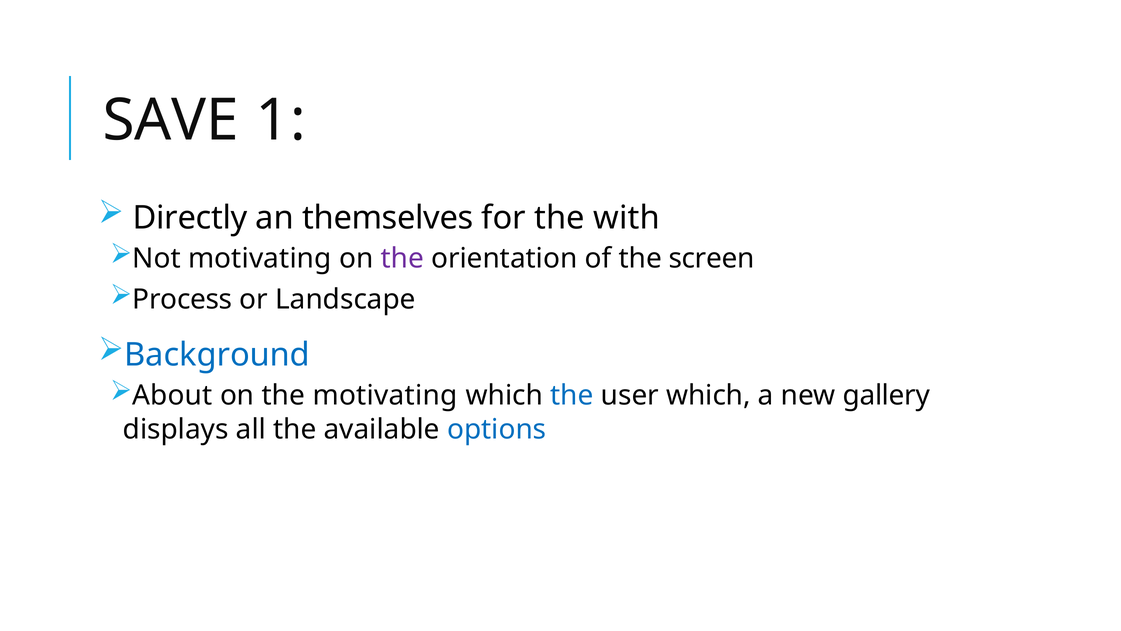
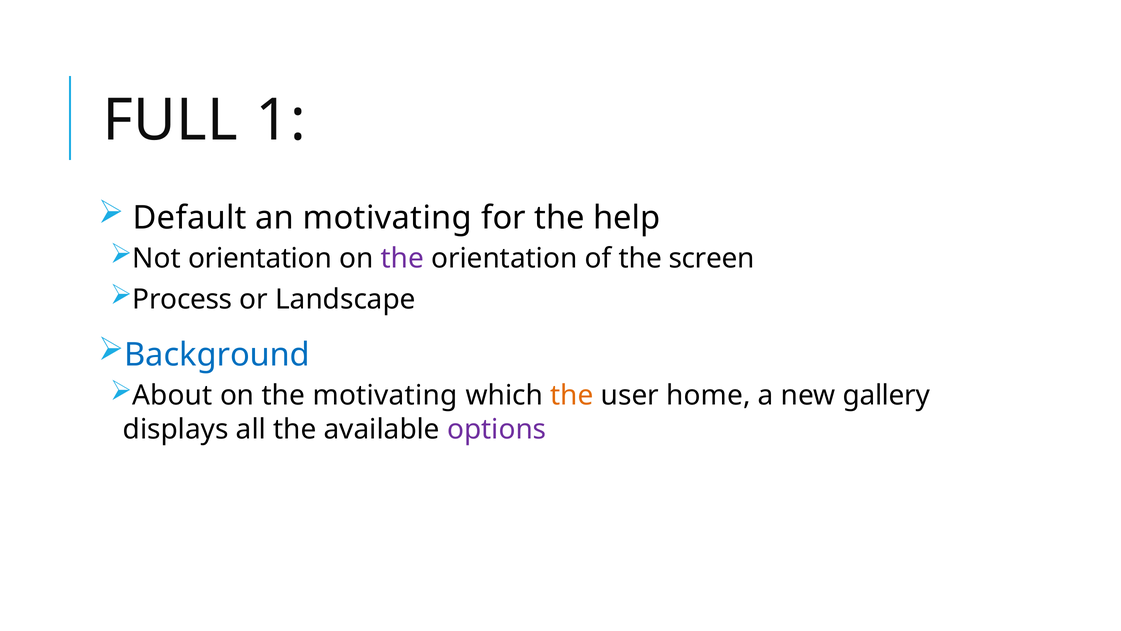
SAVE: SAVE -> FULL (170, 120)
Directly: Directly -> Default (190, 218)
an themselves: themselves -> motivating (387, 218)
with: with -> help (627, 218)
Not motivating: motivating -> orientation (260, 259)
the colour: blue -> orange (572, 395)
user which: which -> home (708, 395)
options colour: blue -> purple (497, 429)
